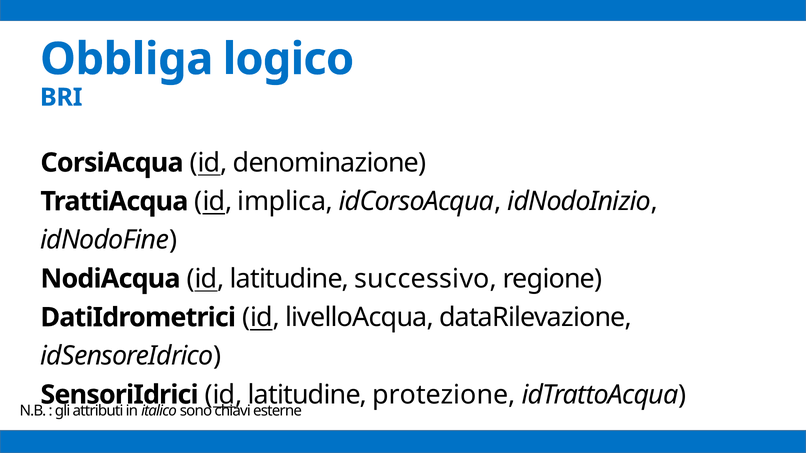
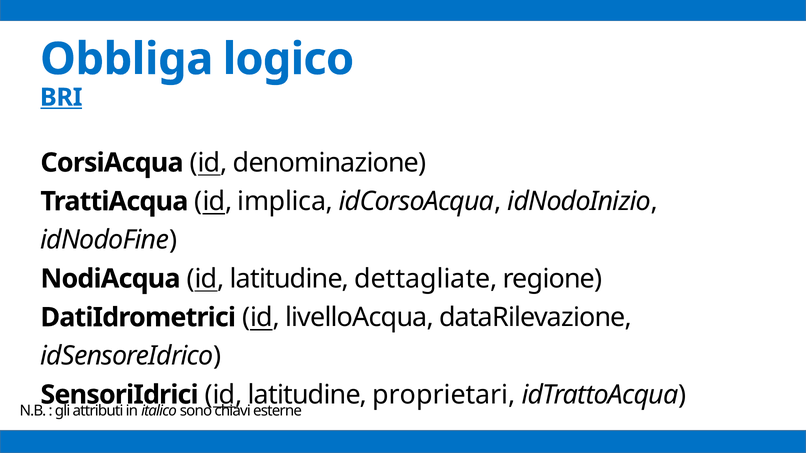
BRI underline: none -> present (61, 97)
successivo: successivo -> dettagliate (426, 279)
protezione: protezione -> proprietari (444, 395)
